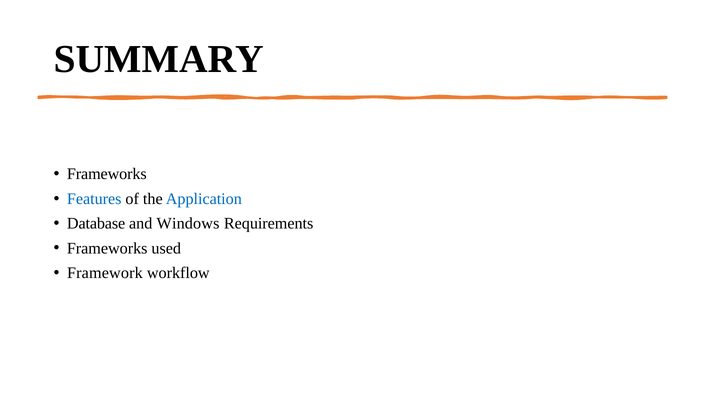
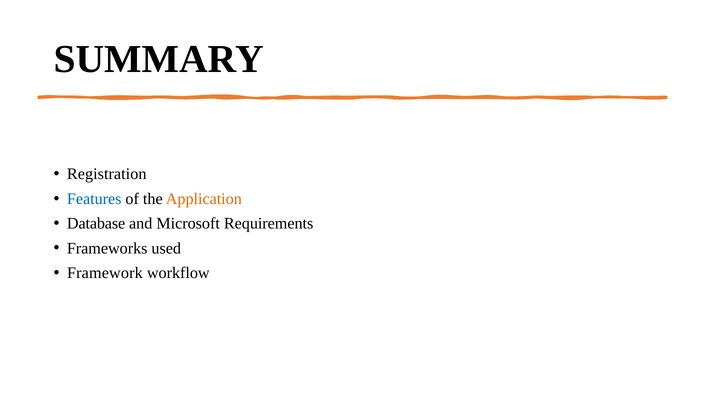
Frameworks: Frameworks -> Registration (107, 174)
Application colour: blue -> orange (204, 199)
Windows: Windows -> Microsoft (188, 224)
